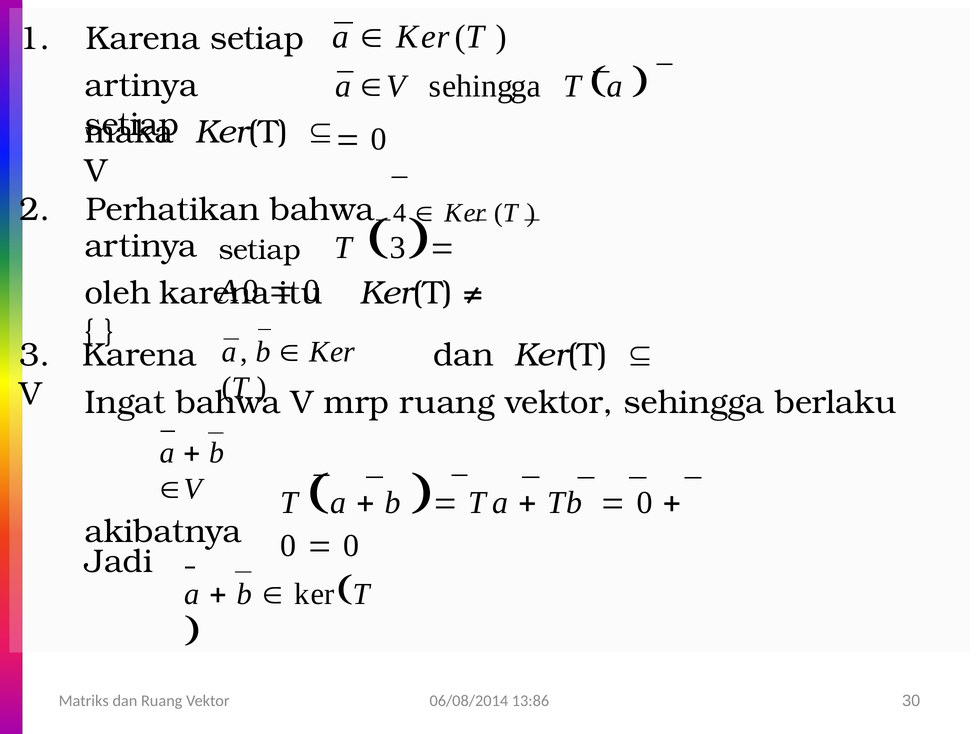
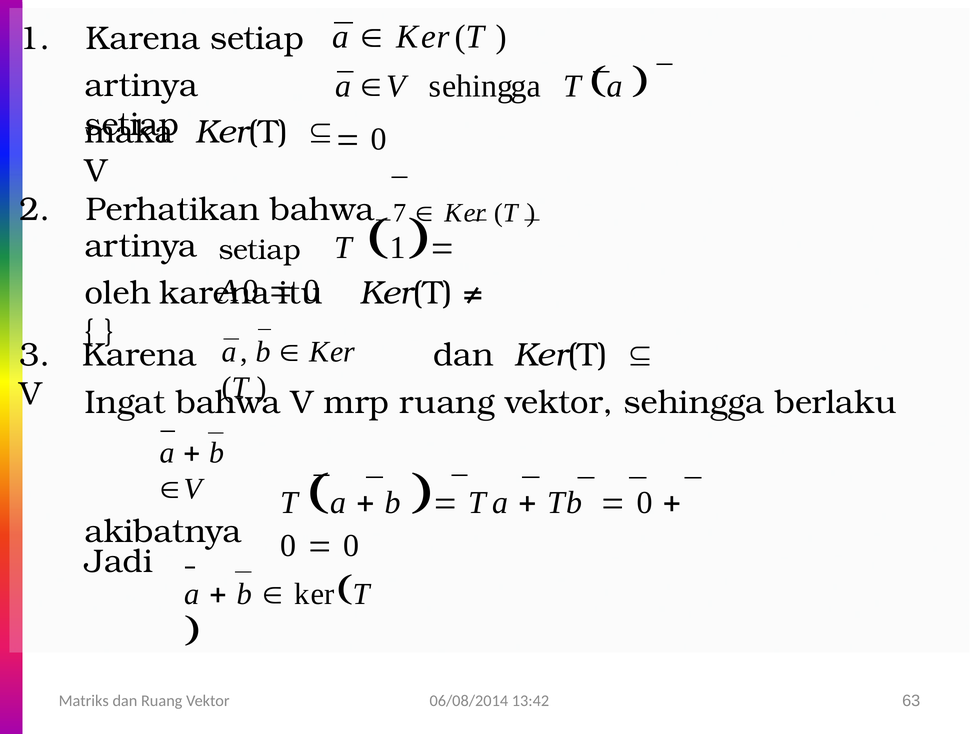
4: 4 -> 7 (400, 213)
3: 3 -> 1 (398, 248)
13:86: 13:86 -> 13:42 (530, 701)
30: 30 -> 63 (911, 701)
